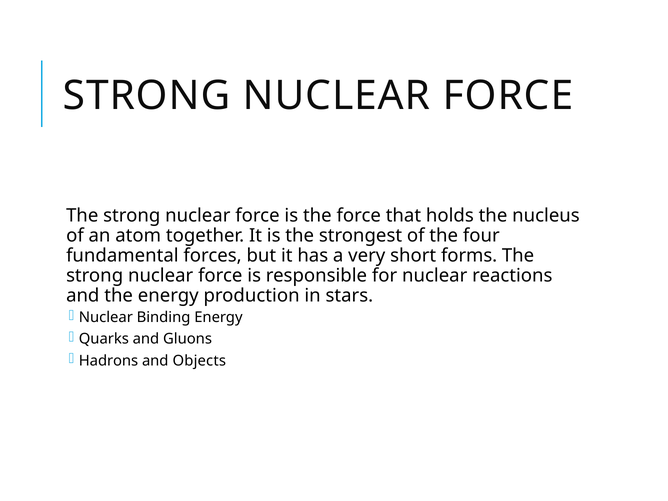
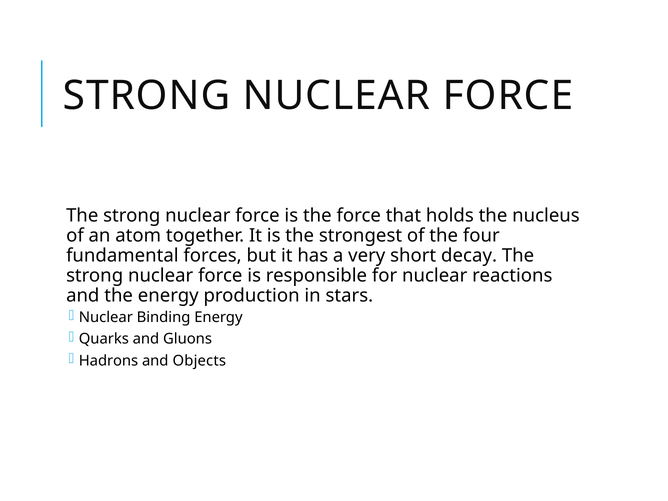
forms: forms -> decay (469, 256)
